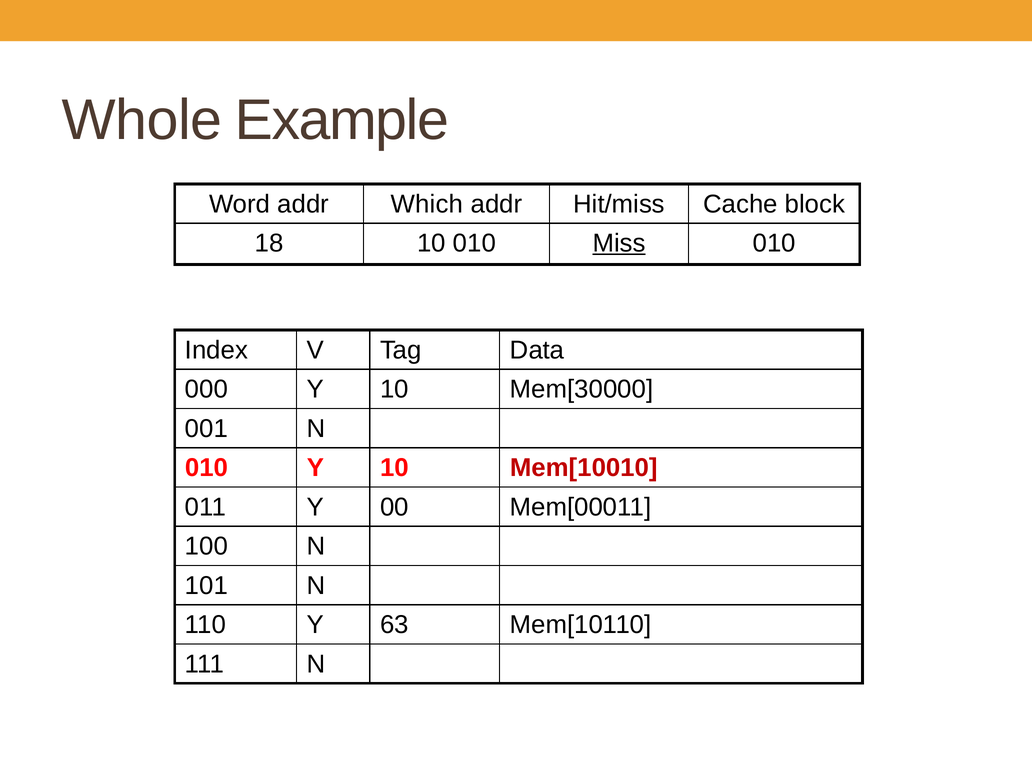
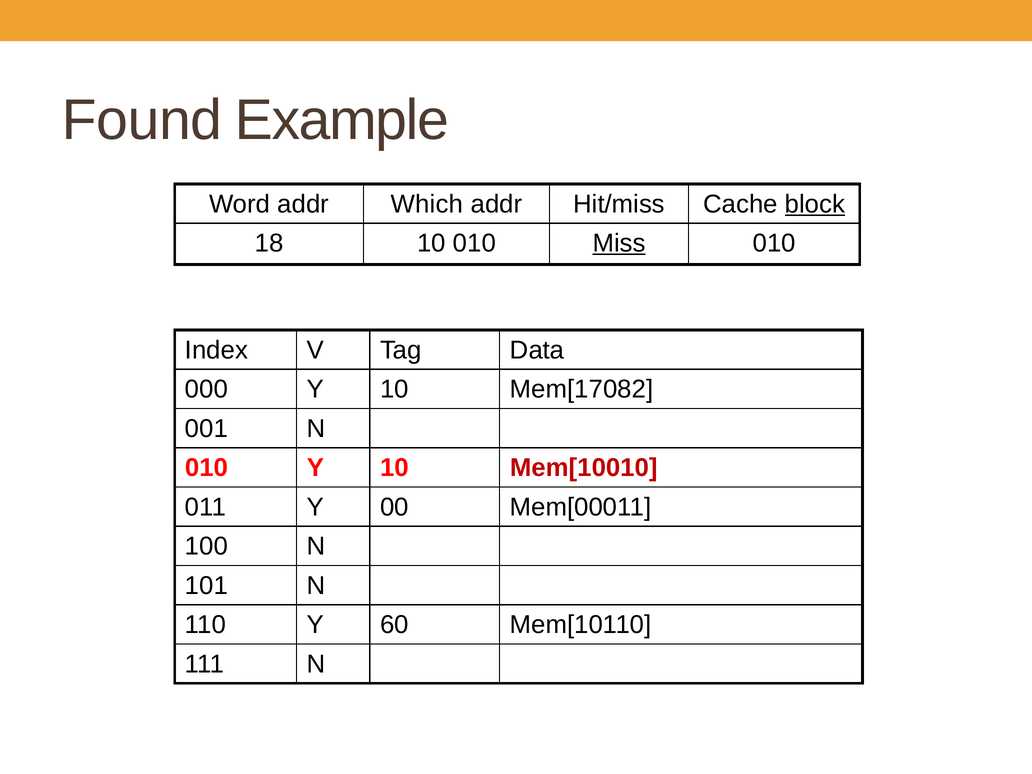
Whole: Whole -> Found (142, 120)
block underline: none -> present (815, 204)
Mem[30000: Mem[30000 -> Mem[17082 (582, 389)
63: 63 -> 60 (394, 625)
